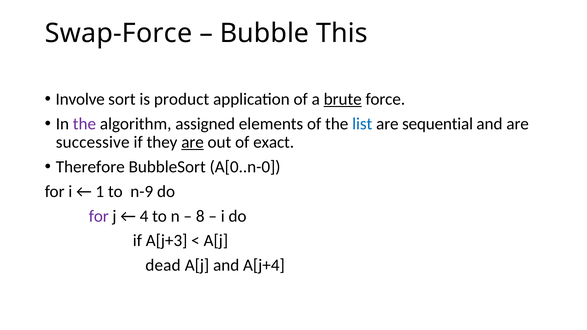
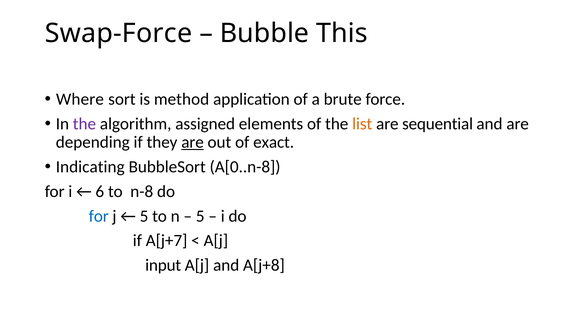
Involve: Involve -> Where (80, 99)
product: product -> method (182, 99)
brute underline: present -> none (343, 99)
list colour: blue -> orange (362, 124)
successive: successive -> depending (93, 142)
Therefore: Therefore -> Indicating (90, 167)
A[0..n-0: A[0..n-0 -> A[0..n-8 (245, 167)
1: 1 -> 6 (100, 192)
n-9: n-9 -> n-8 (142, 192)
for colour: purple -> blue (99, 216)
4: 4 -> 5 (144, 216)
8: 8 -> 5 (200, 216)
A[j+3: A[j+3 -> A[j+7 (167, 241)
dead: dead -> input (163, 265)
A[j+4: A[j+4 -> A[j+8 (264, 265)
